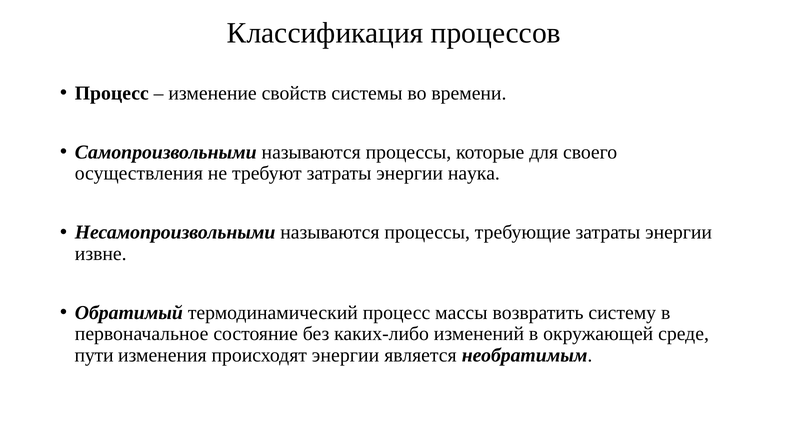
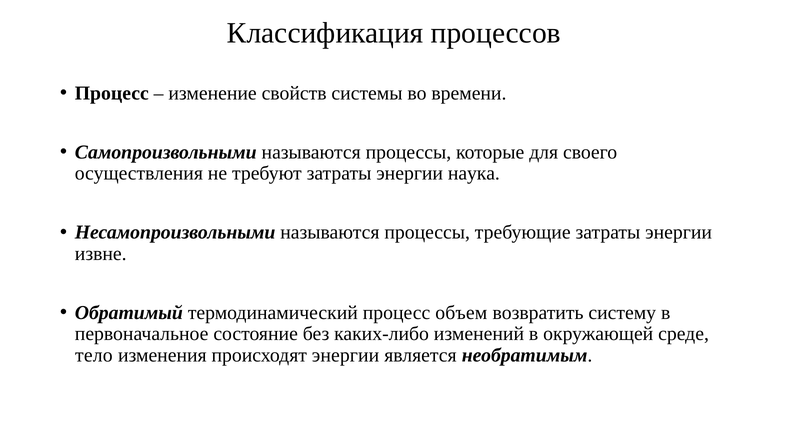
массы: массы -> объем (461, 313)
пути: пути -> тело (94, 355)
